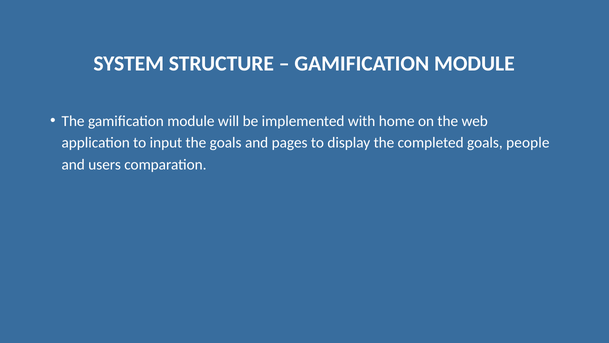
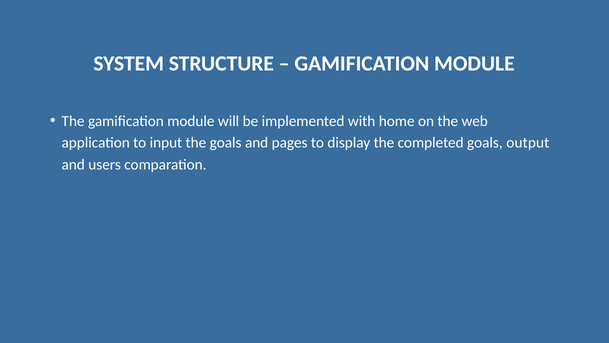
people: people -> output (528, 143)
